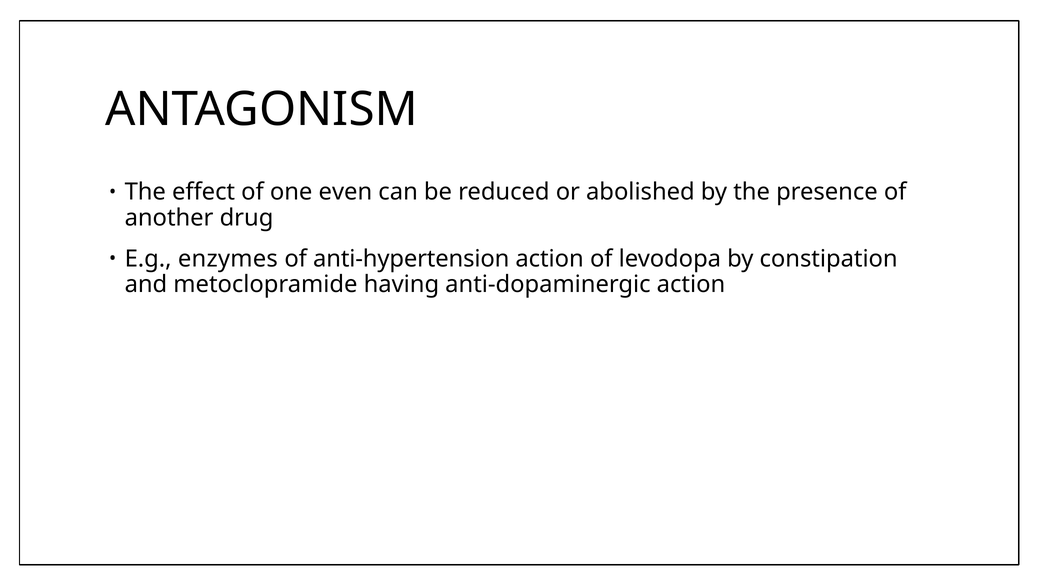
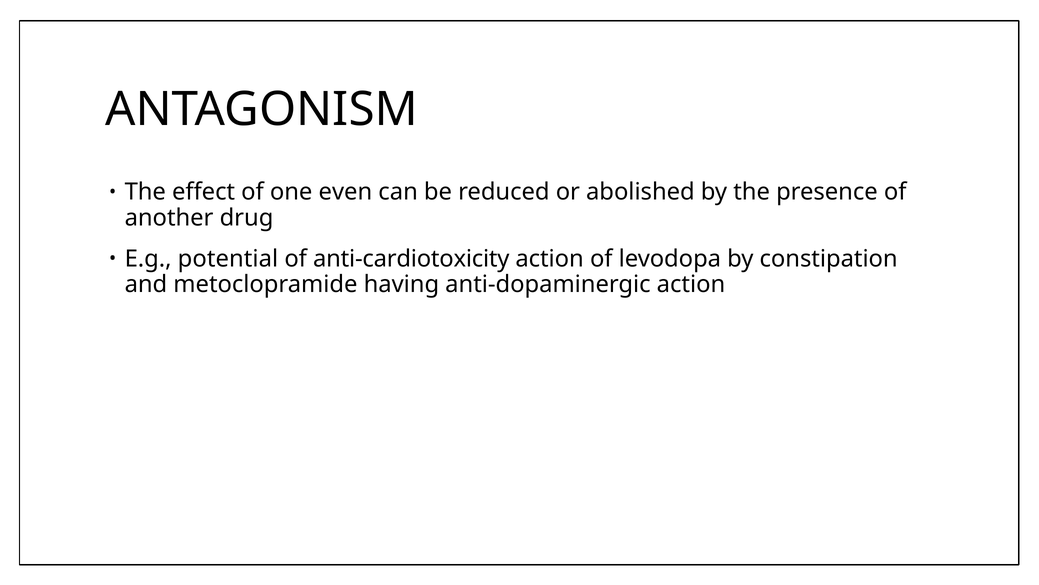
enzymes: enzymes -> potential (228, 258)
anti-hypertension: anti-hypertension -> anti-cardiotoxicity (411, 258)
